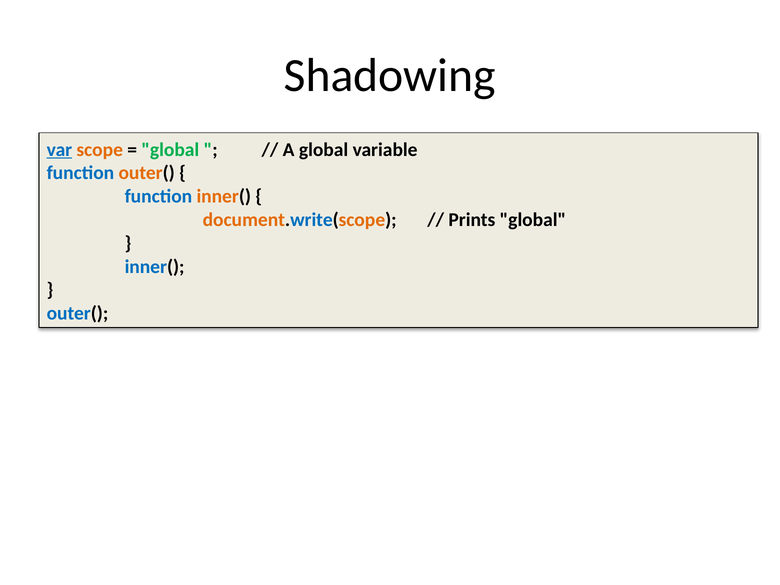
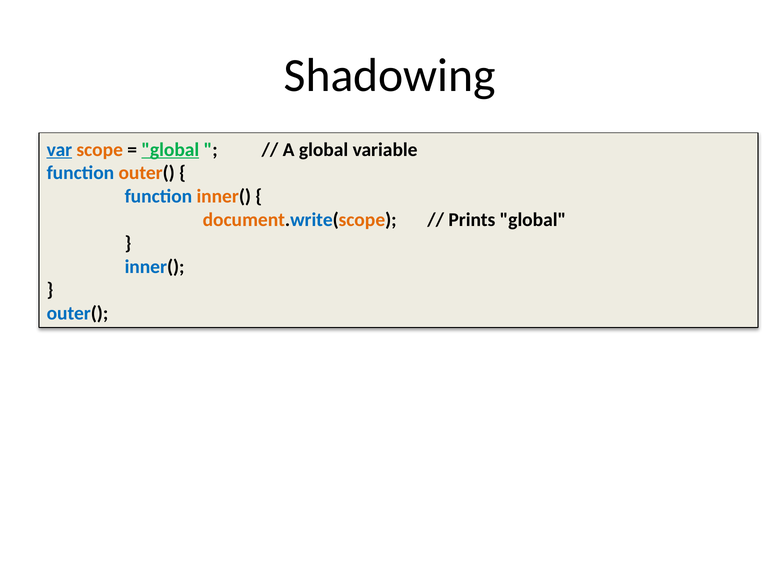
global underline: none -> present (170, 150)
